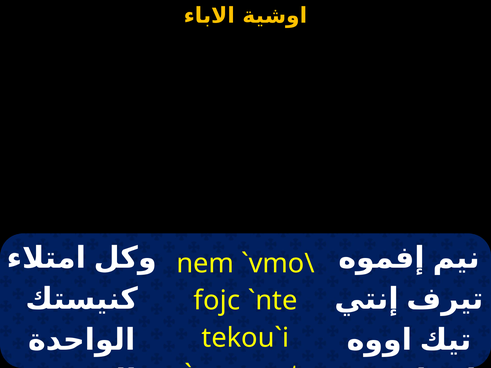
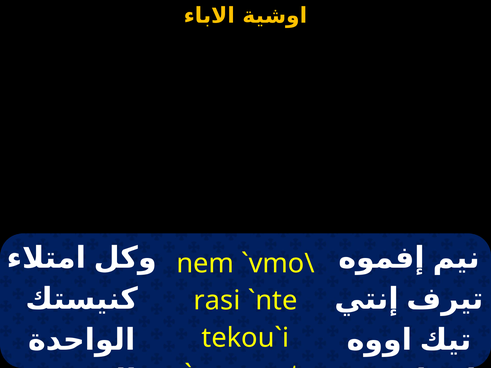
fojc: fojc -> rasi (217, 301)
